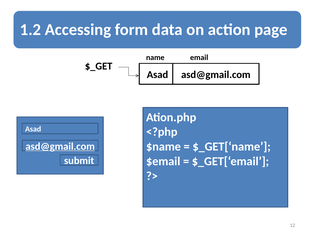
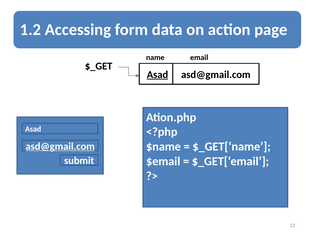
Asad underline: none -> present (157, 74)
